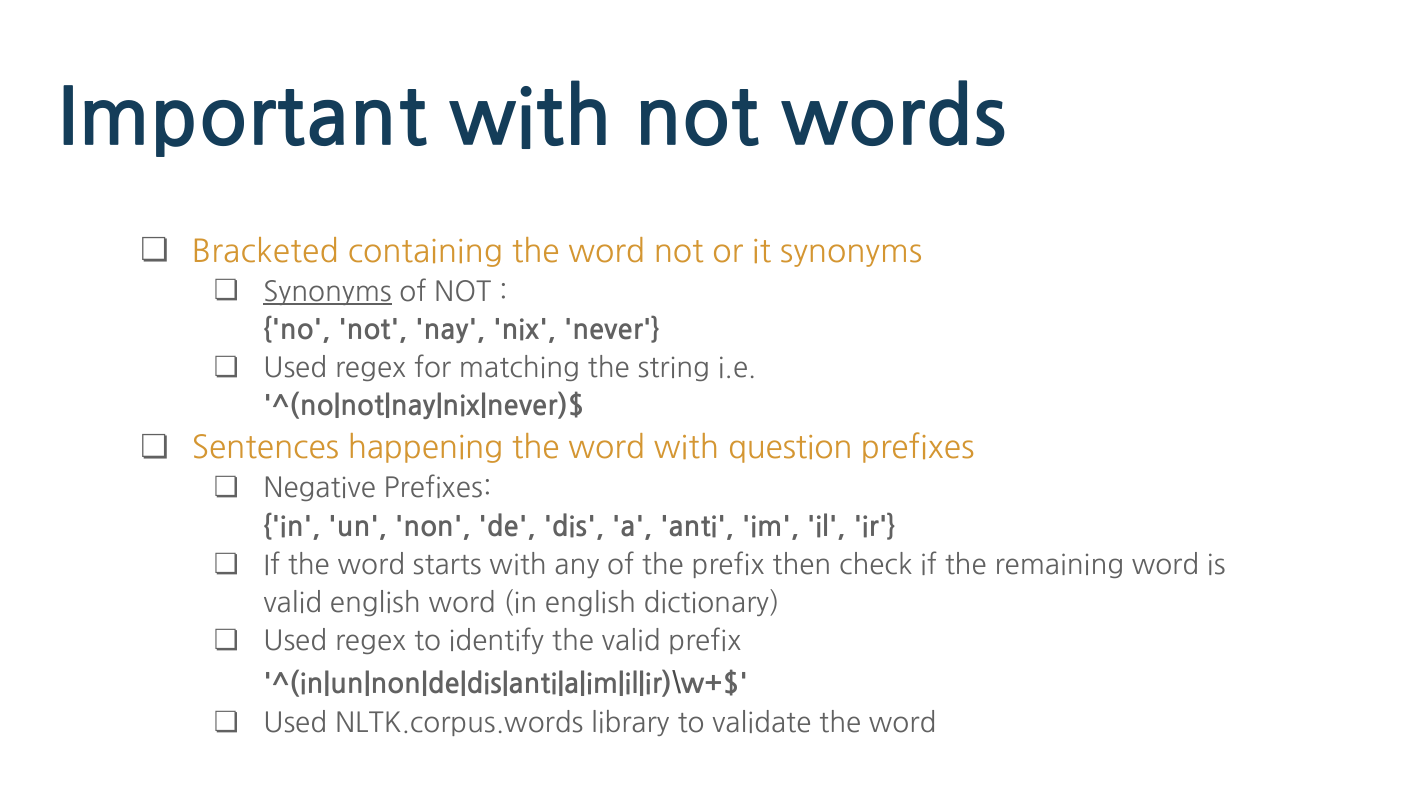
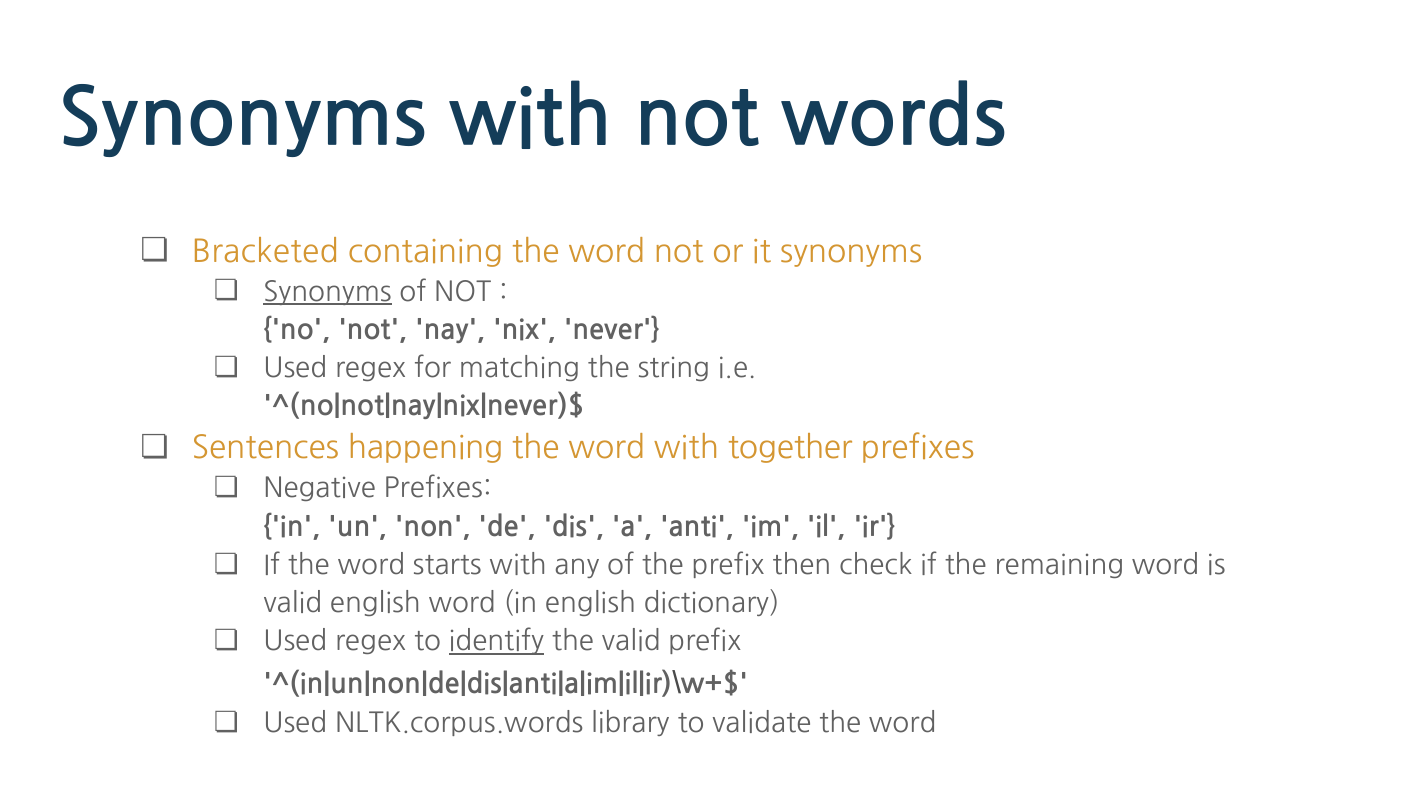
Important: Important -> Synonyms (243, 119)
question: question -> together (790, 448)
identify underline: none -> present (496, 642)
